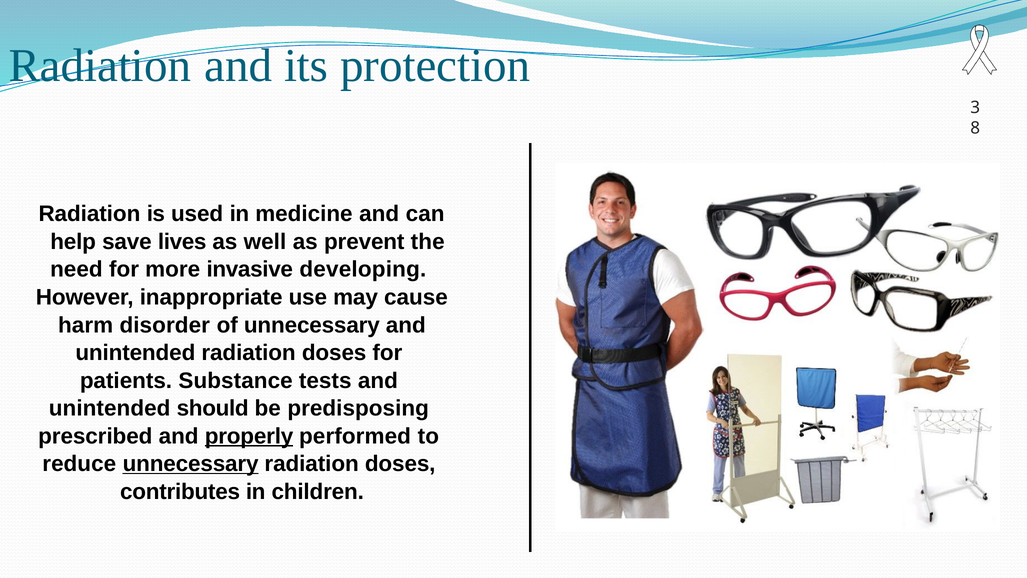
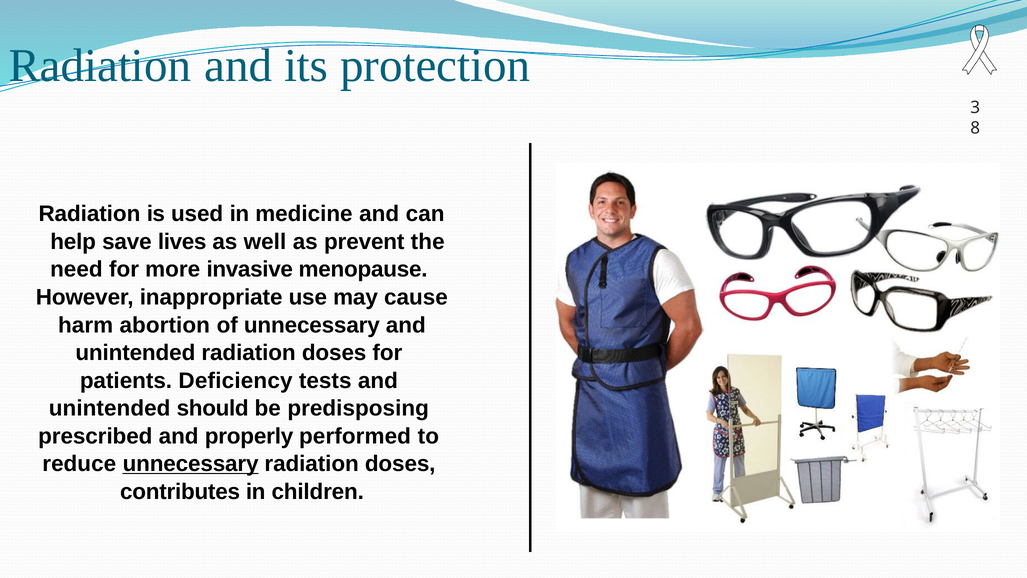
developing: developing -> menopause (363, 269)
disorder: disorder -> abortion (165, 325)
Substance: Substance -> Deficiency (236, 380)
properly underline: present -> none (249, 436)
